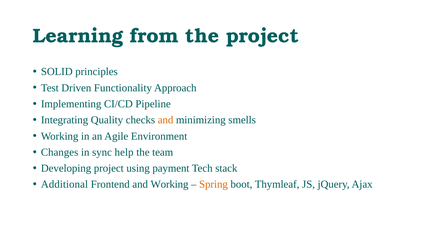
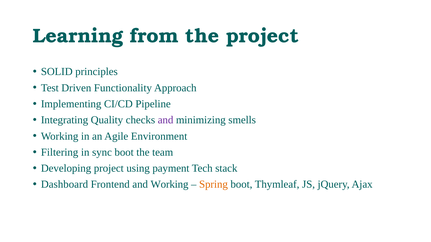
and colour: orange -> purple (166, 120)
Changes: Changes -> Filtering (60, 153)
sync help: help -> boot (124, 153)
Additional: Additional -> Dashboard (65, 185)
